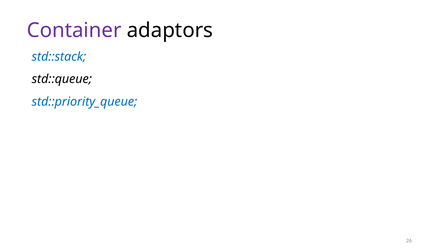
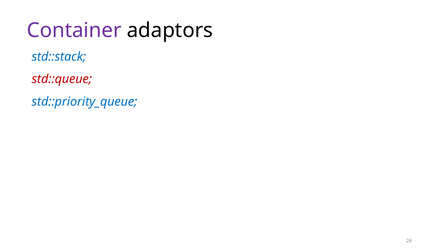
std::queue colour: black -> red (62, 79)
